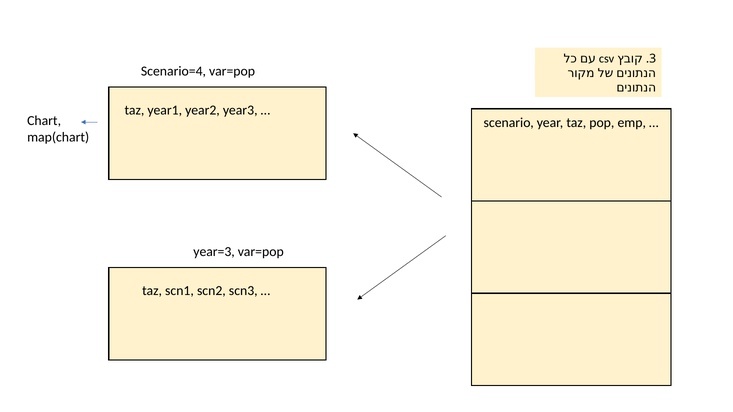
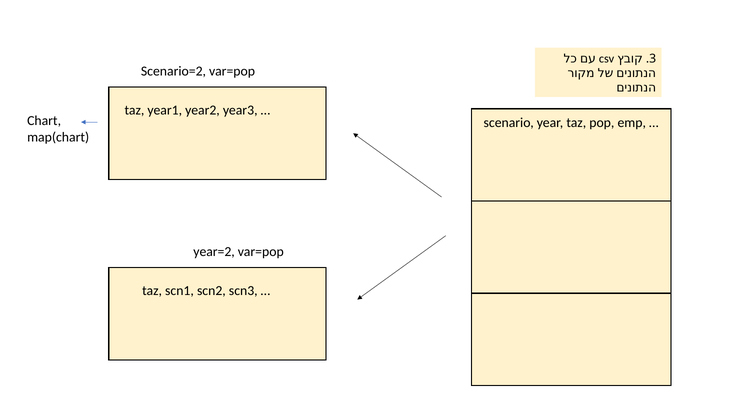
Scenario=4: Scenario=4 -> Scenario=2 (173, 71)
year=3: year=3 -> year=2 (214, 252)
